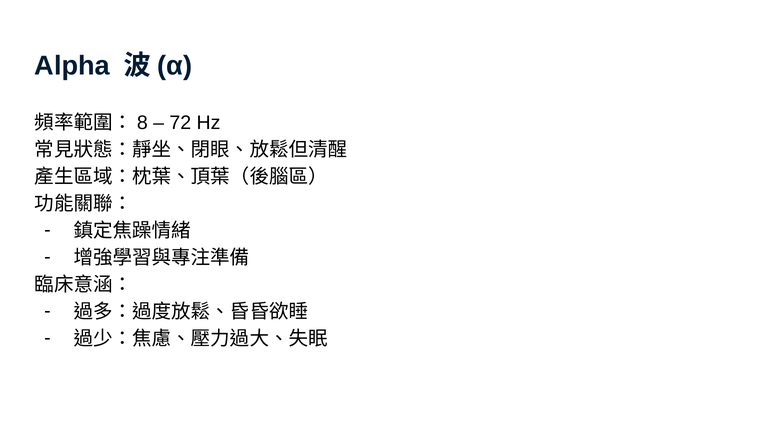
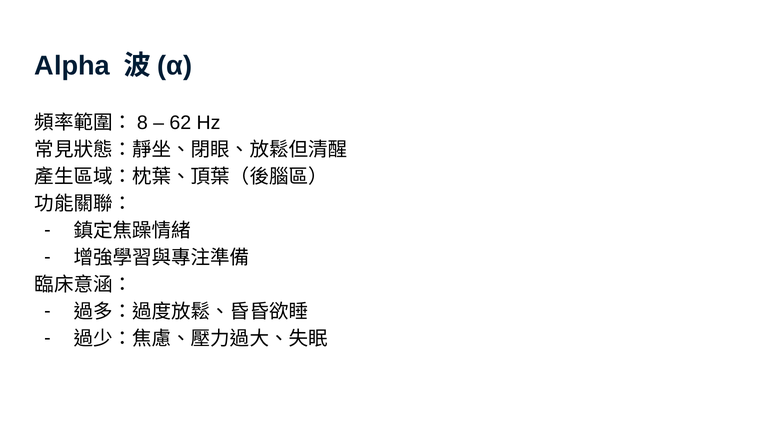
72: 72 -> 62 (180, 123)
